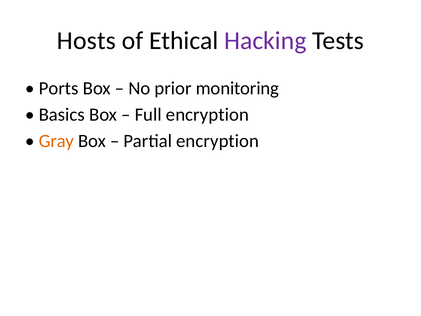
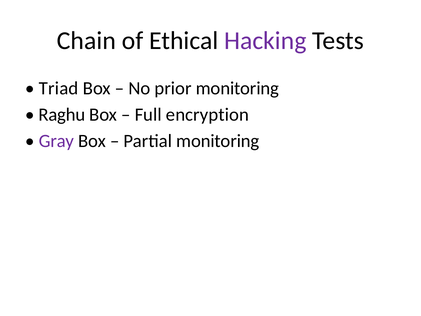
Hosts: Hosts -> Chain (86, 41)
Ports: Ports -> Triad (59, 88)
Basics: Basics -> Raghu (62, 115)
Gray colour: orange -> purple (56, 141)
Partial encryption: encryption -> monitoring (218, 141)
